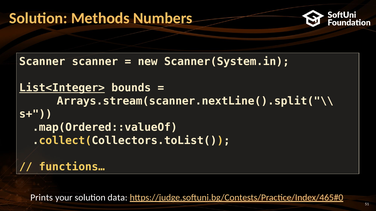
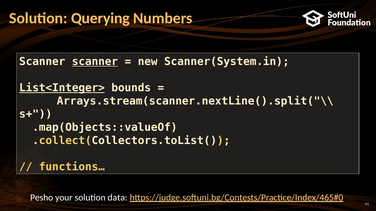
Methods: Methods -> Querying (100, 18)
scanner underline: none -> present (95, 62)
.map(Ordered::valueOf: .map(Ordered::valueOf -> .map(Objects::valueOf (105, 128)
Prints: Prints -> Pesho (42, 198)
